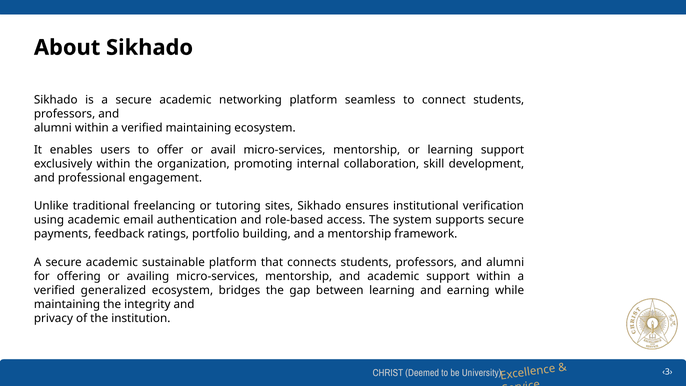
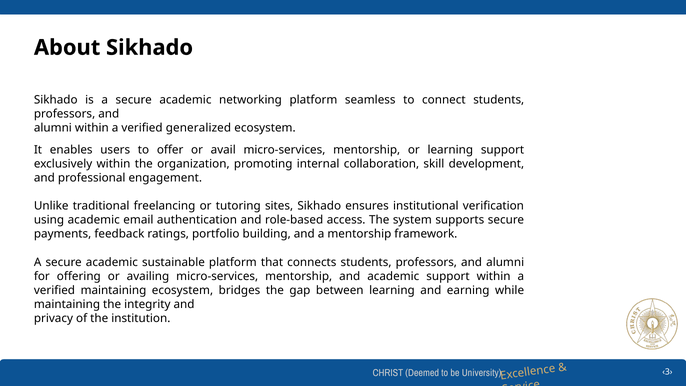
verified maintaining: maintaining -> generalized (198, 128)
verified generalized: generalized -> maintaining (113, 290)
